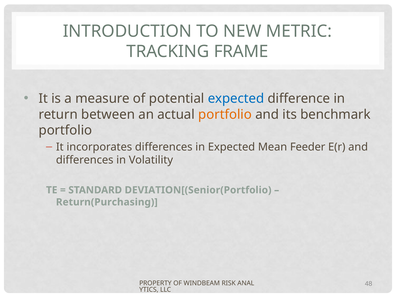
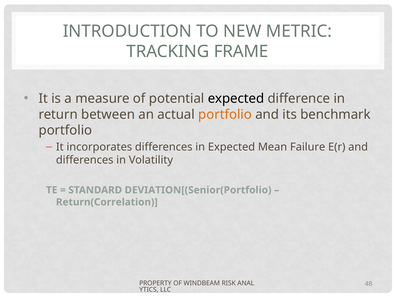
expected colour: blue -> black (236, 99)
Feeder: Feeder -> Failure (308, 147)
Return(Purchasing: Return(Purchasing -> Return(Correlation (107, 202)
